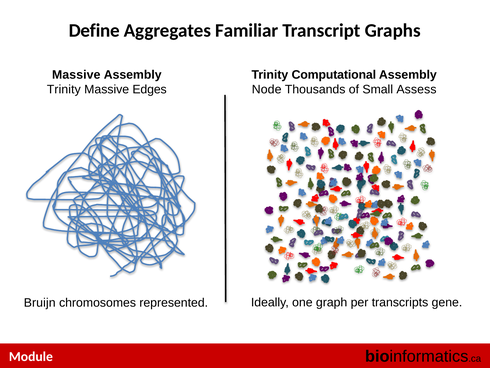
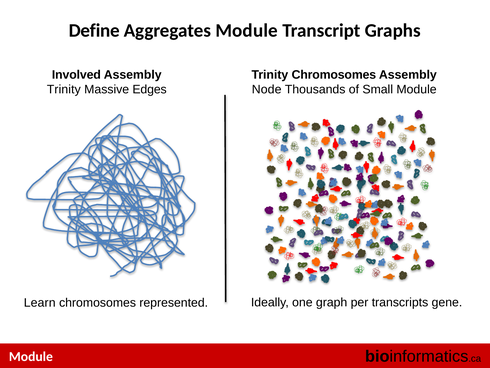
Aggregates Familiar: Familiar -> Module (247, 30)
Massive: Massive -> Involved (76, 75)
Trinity Computational: Computational -> Chromosomes (334, 75)
Small Assess: Assess -> Module (417, 89)
Bruijn: Bruijn -> Learn (40, 302)
